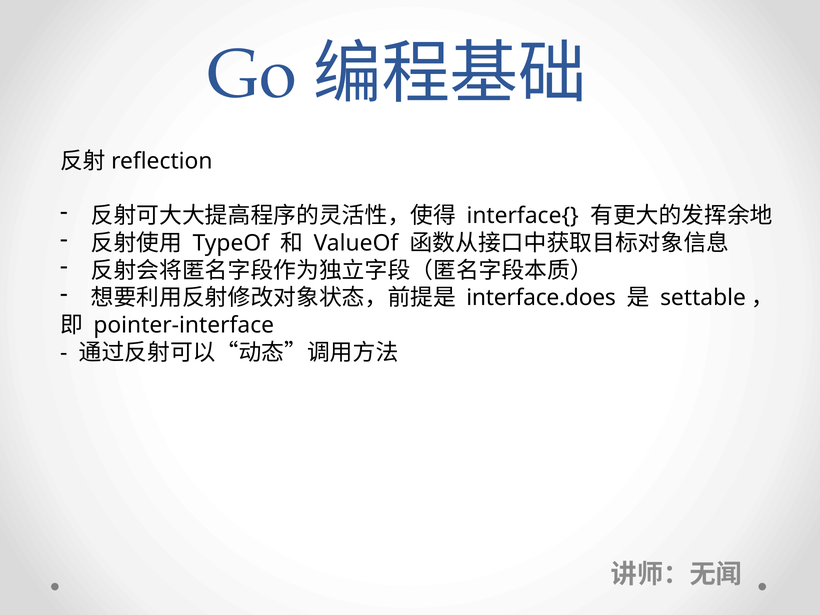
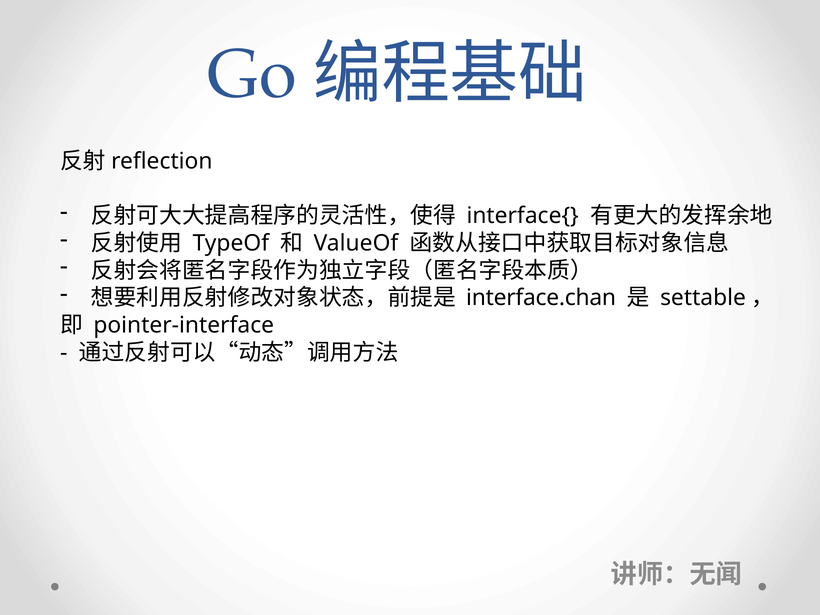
interface.does: interface.does -> interface.chan (541, 298)
